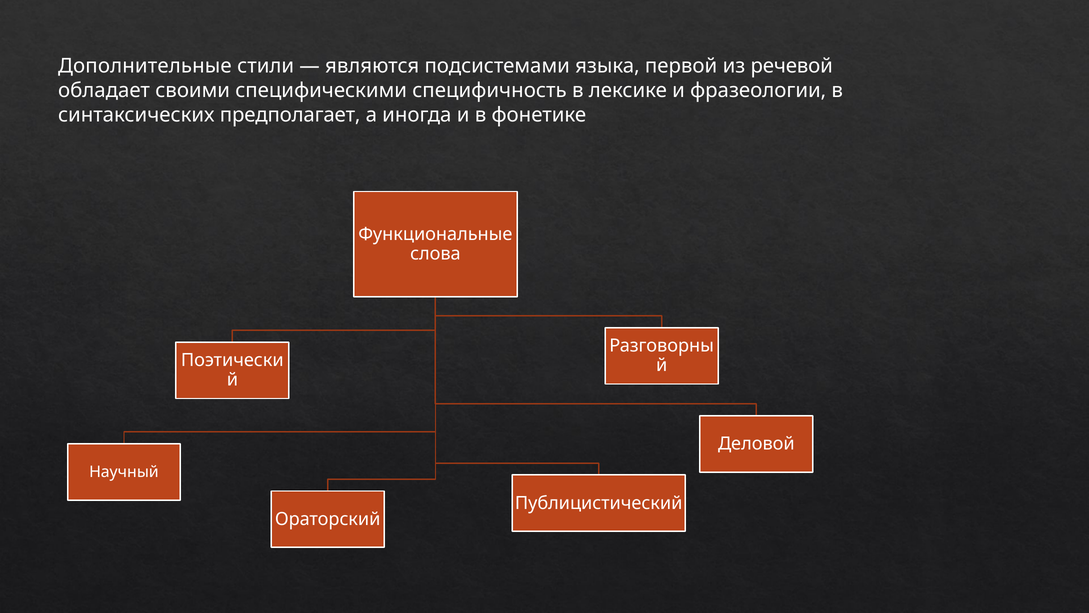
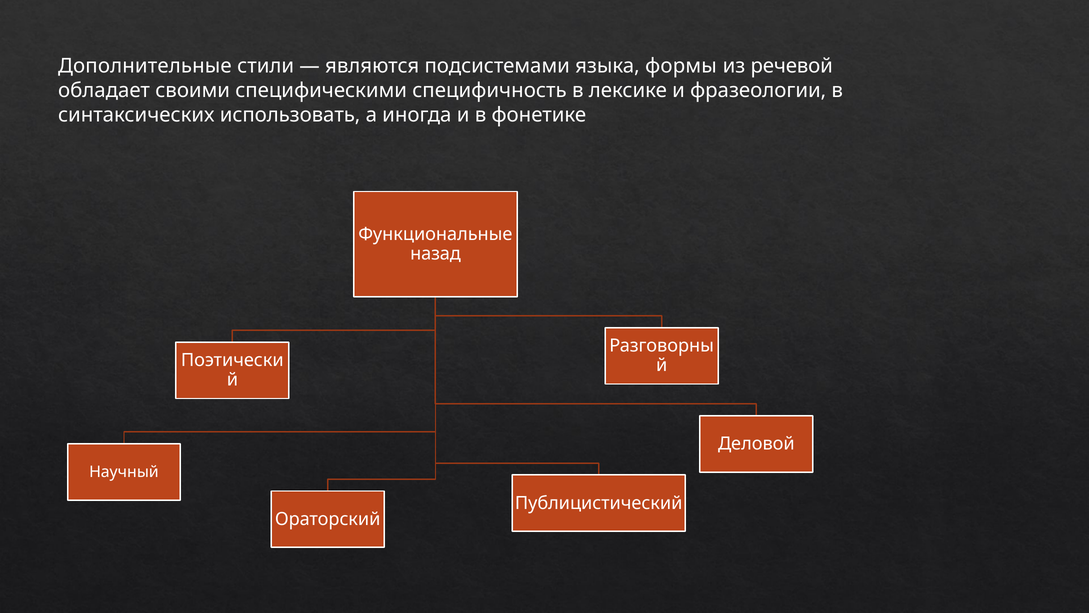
первой: первой -> формы (681, 66)
предполагает: предполагает -> использовать (290, 115)
слова: слова -> назад (436, 254)
